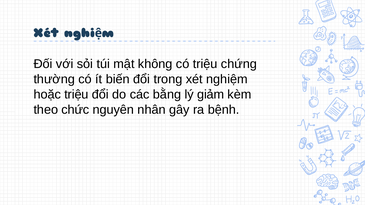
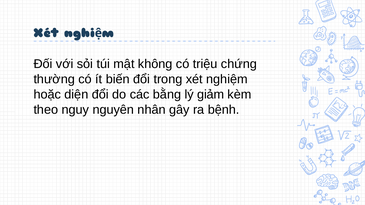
hoặc triệu: triệu -> diện (76, 95)
chức: chức -> nguy (75, 110)
